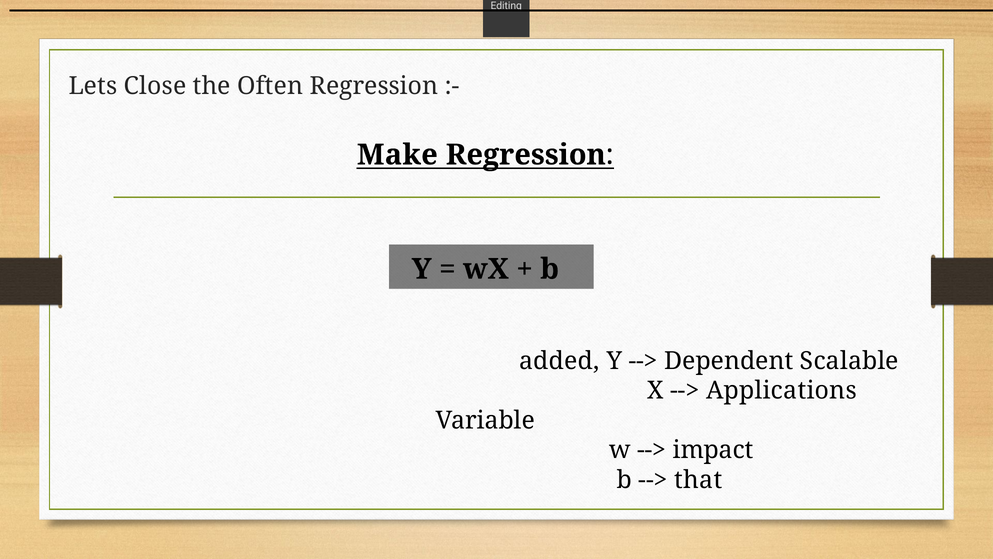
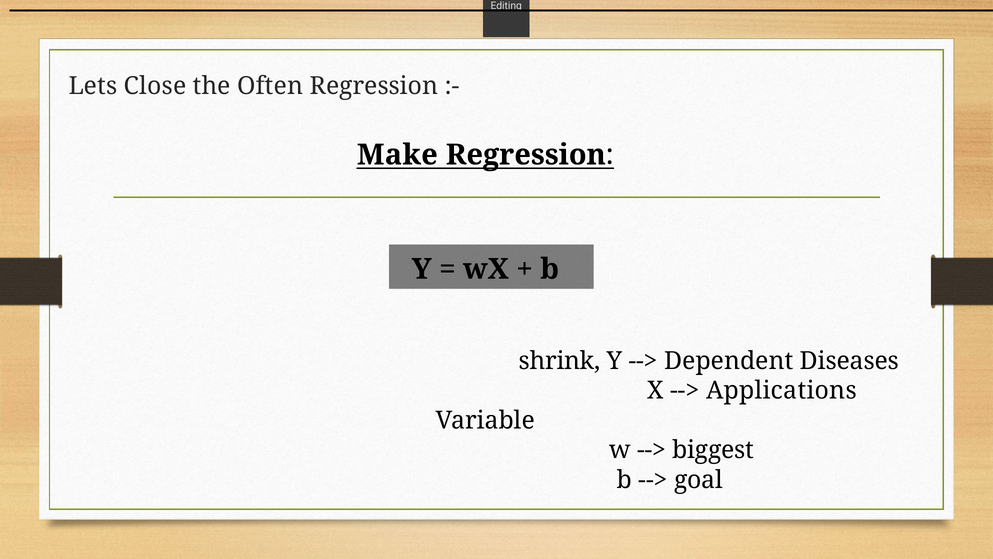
added: added -> shrink (560, 361)
Scalable: Scalable -> Diseases (849, 361)
impact: impact -> biggest (713, 450)
that: that -> goal (699, 480)
